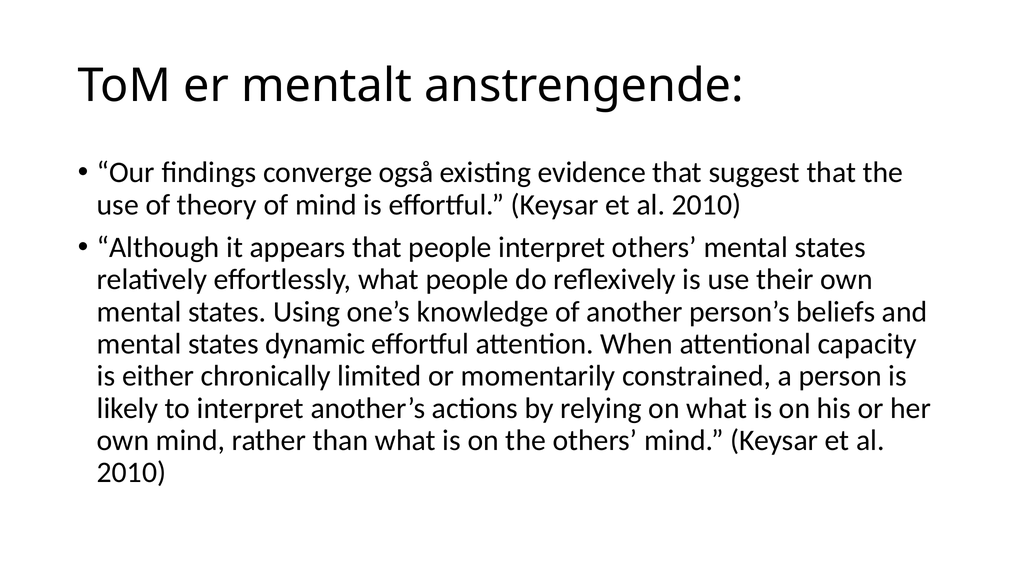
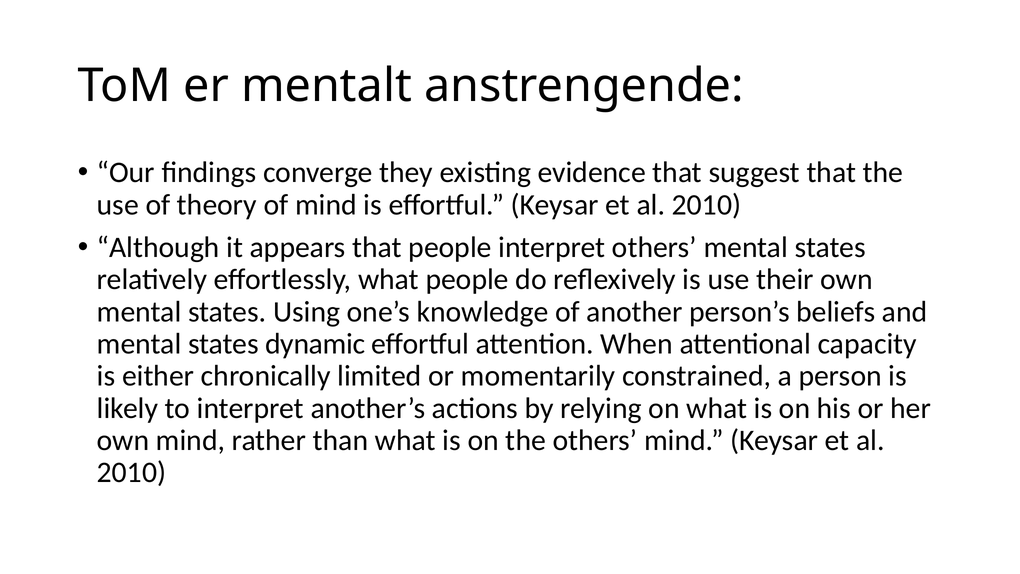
også: også -> they (406, 172)
